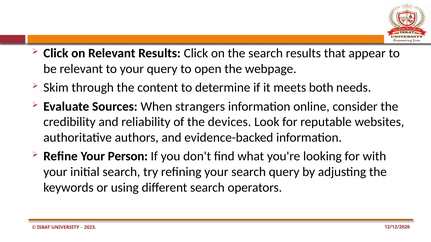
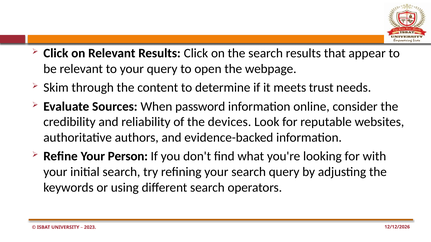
both: both -> trust (321, 88)
strangers: strangers -> password (200, 107)
